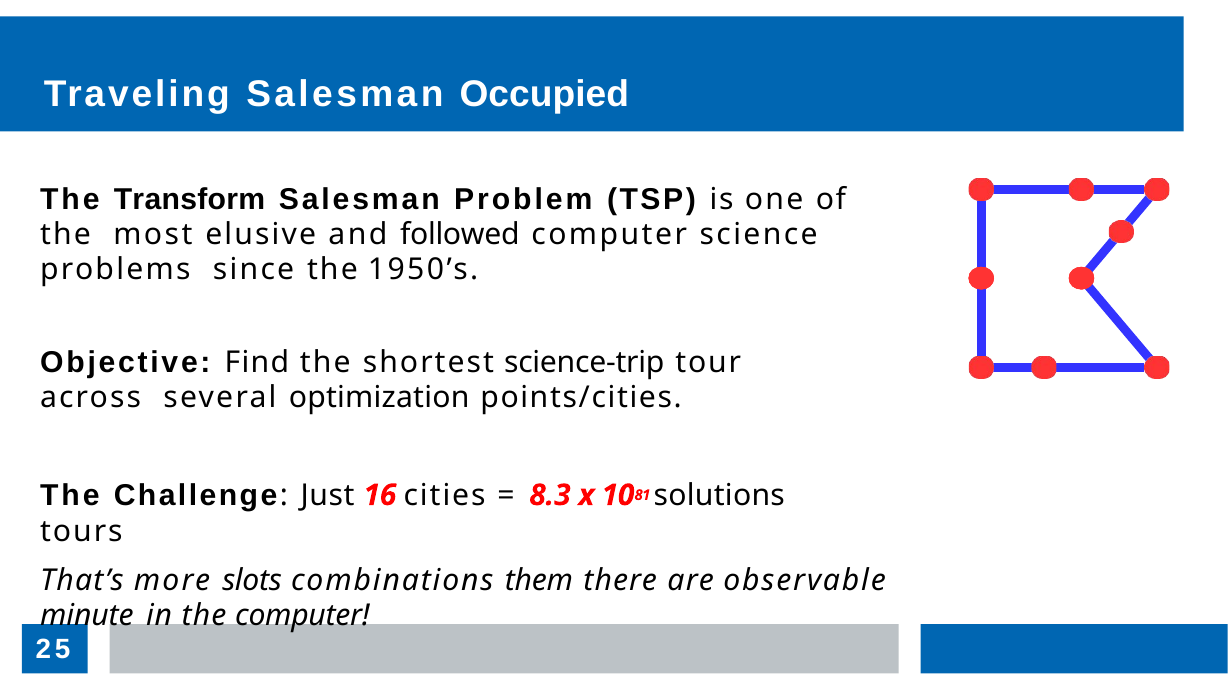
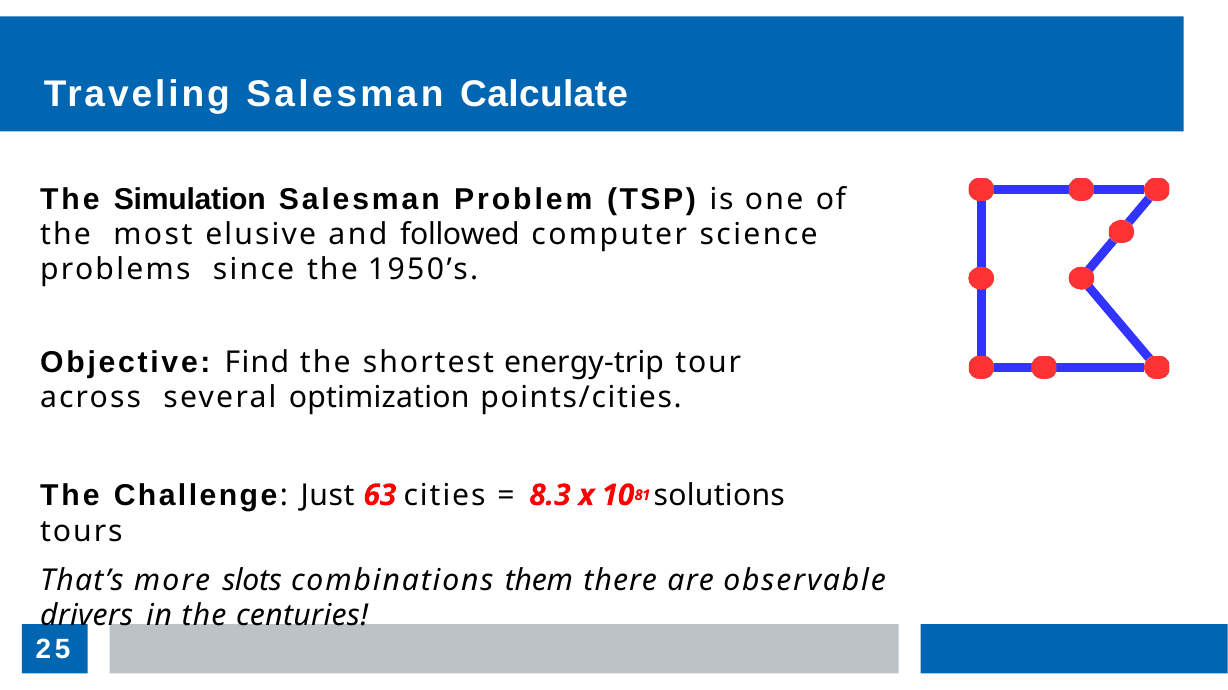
Occupied: Occupied -> Calculate (544, 94)
Transform: Transform -> Simulation (190, 200)
science-trip: science-trip -> energy-trip (584, 363)
16: 16 -> 63 (380, 496)
minute: minute -> drivers (87, 616)
the computer: computer -> centuries (302, 616)
